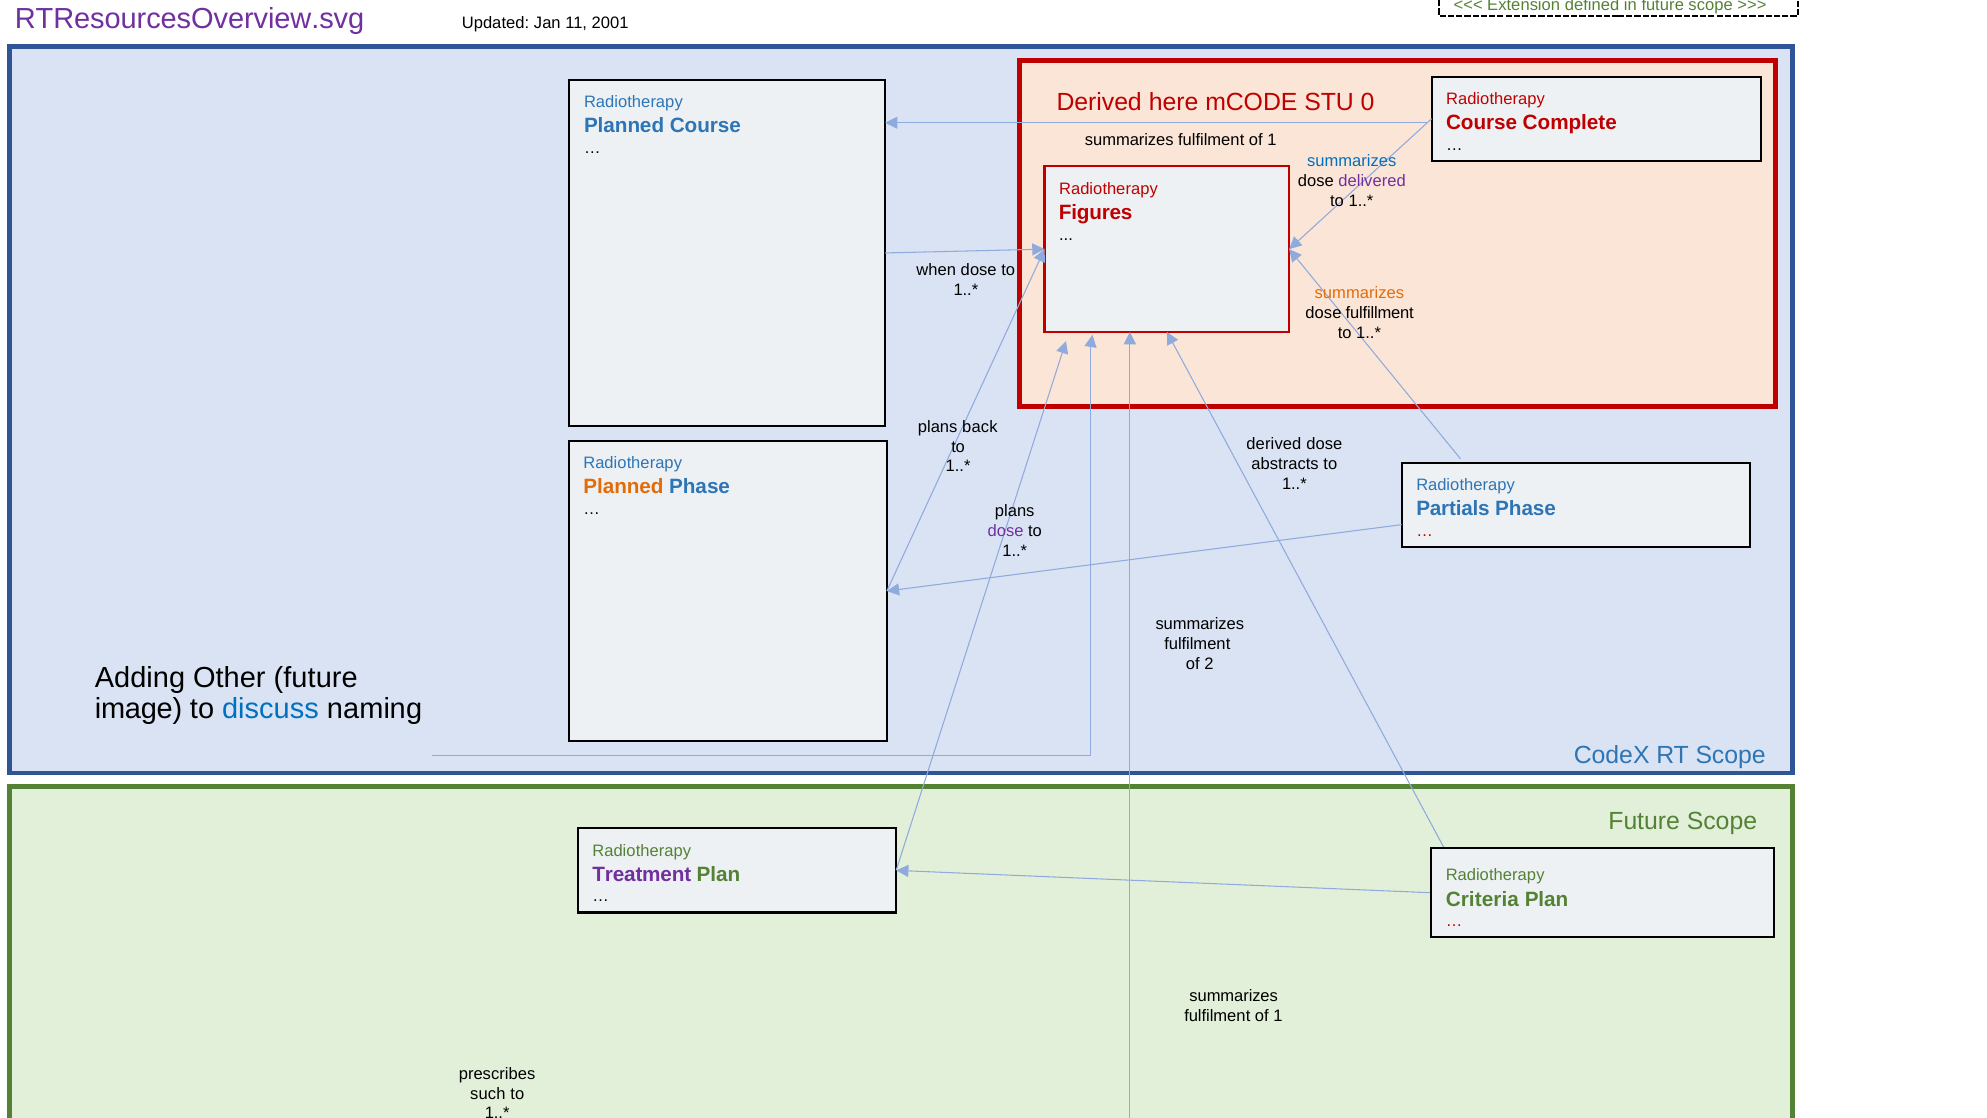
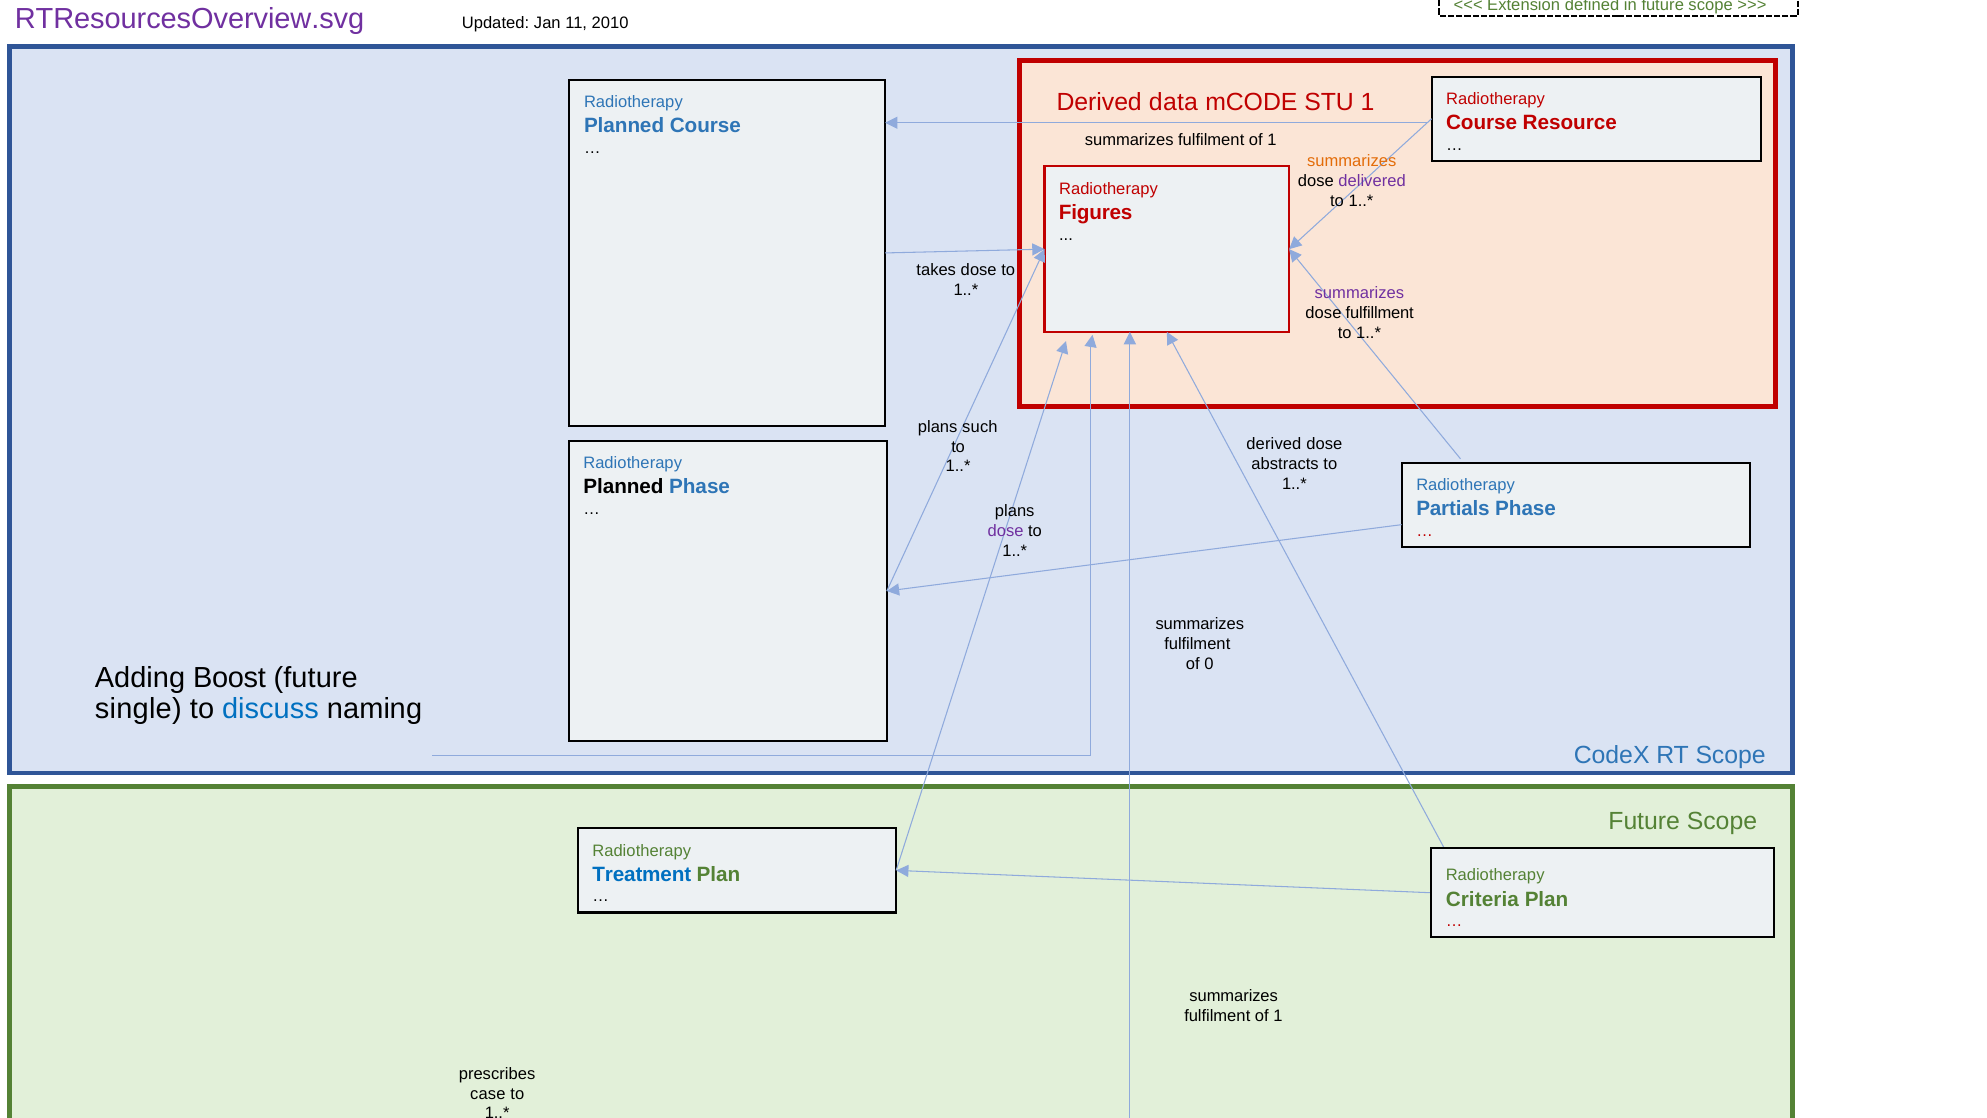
2001: 2001 -> 2010 (610, 23)
here: here -> data (1173, 102)
STU 0: 0 -> 1 (1368, 102)
Complete: Complete -> Resource (1570, 123)
summarizes colour: blue -> orange (1352, 161)
when: when -> takes (936, 270)
summarizes colour: orange -> purple (1359, 293)
back: back -> such (980, 427)
Planned colour: orange -> black (623, 487)
2: 2 -> 0 (1209, 664)
Other: Other -> Boost (229, 678)
image: image -> single (138, 709)
Treatment colour: purple -> blue (642, 874)
such: such -> case (488, 1093)
